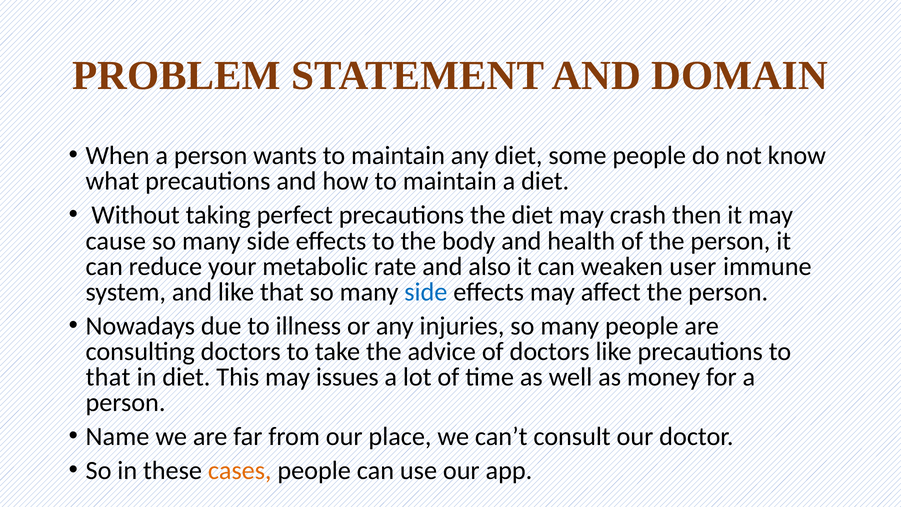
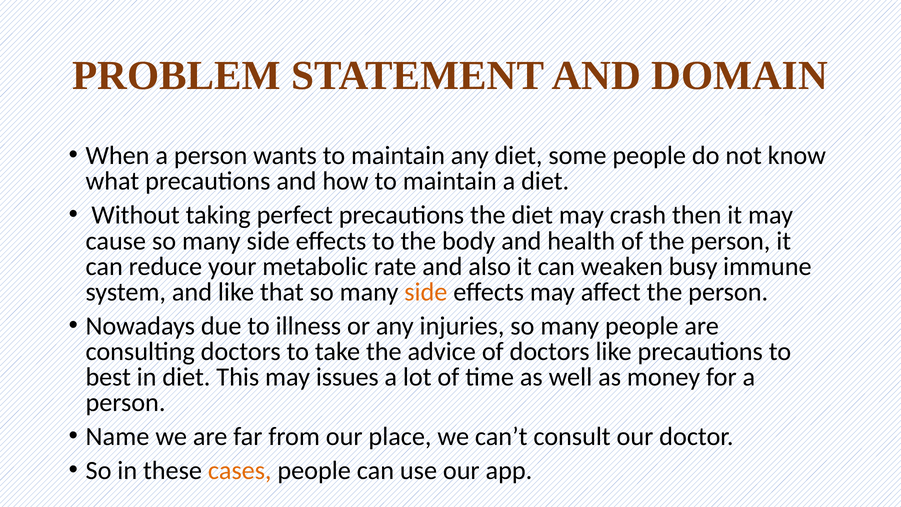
user: user -> busy (693, 266)
side colour: blue -> orange (426, 292)
that: that -> best (108, 377)
